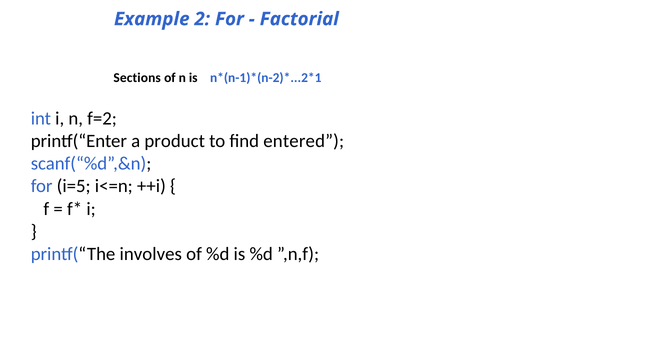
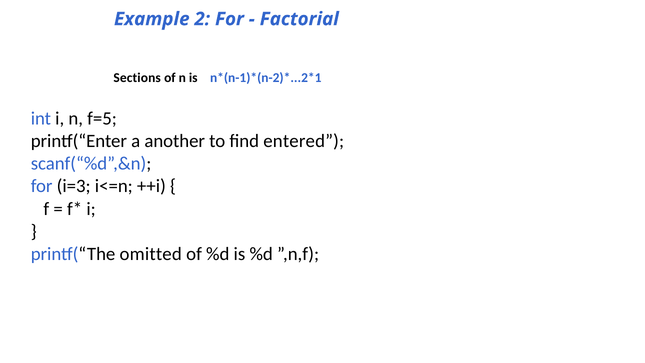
f=2: f=2 -> f=5 (102, 118)
product: product -> another (175, 141)
i=5: i=5 -> i=3 (74, 186)
involves: involves -> omitted (151, 254)
